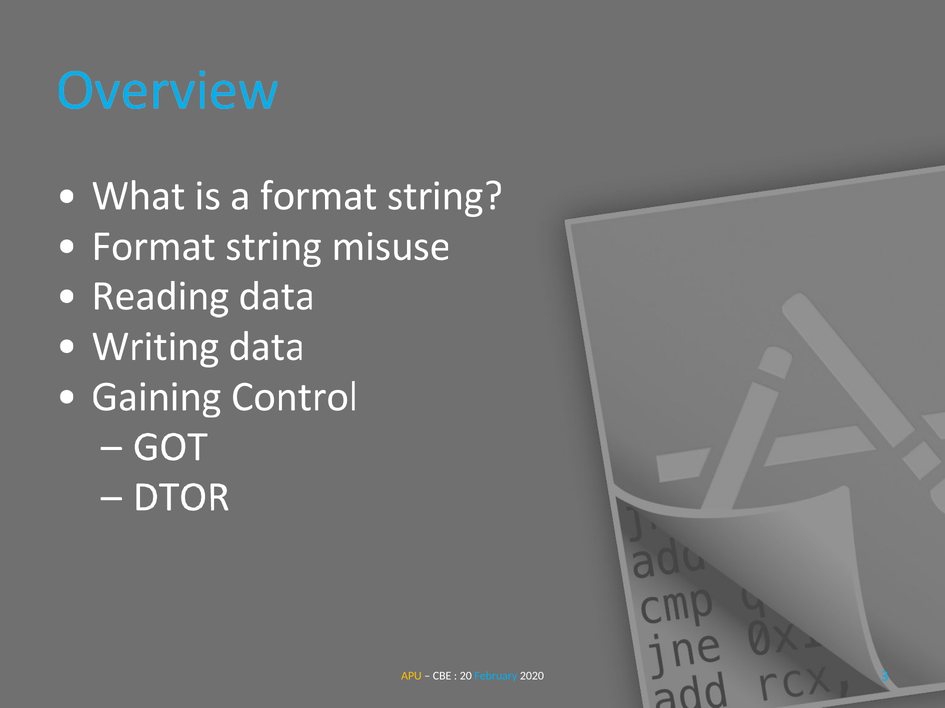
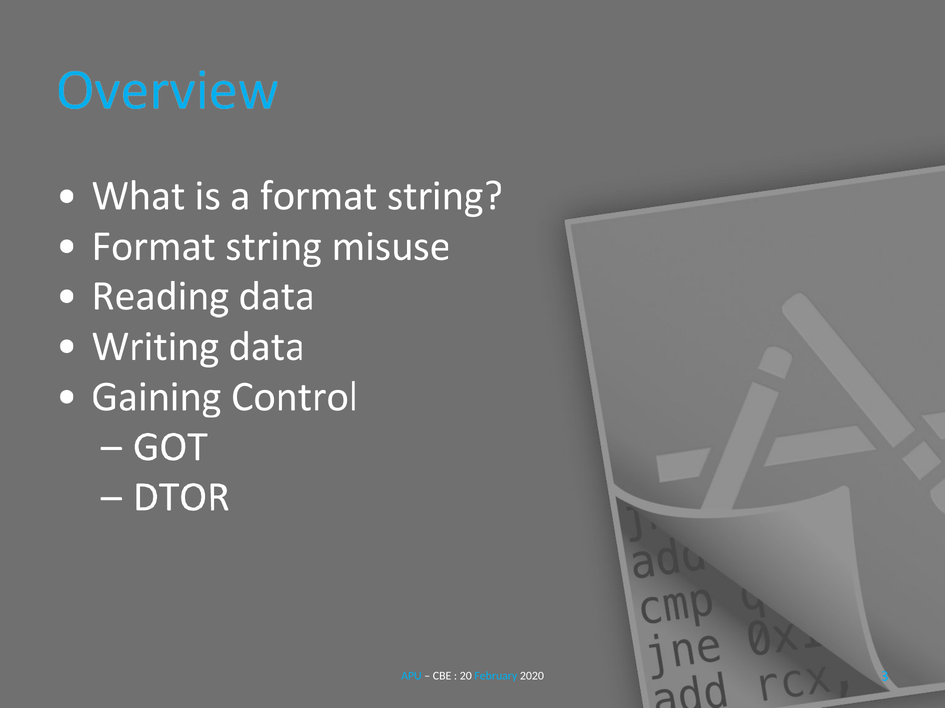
APU colour: yellow -> light blue (411, 677)
